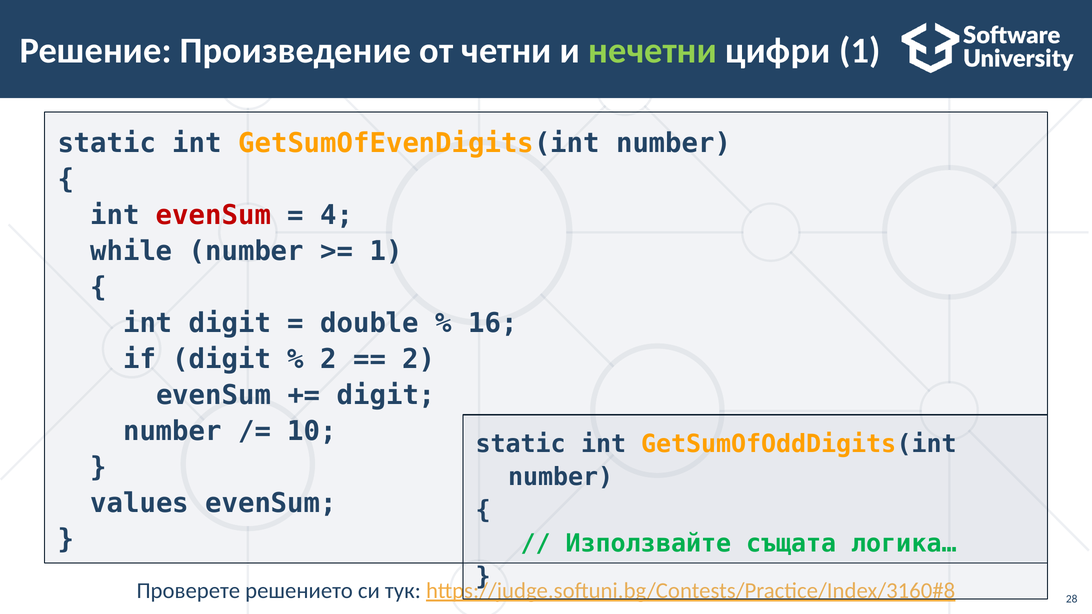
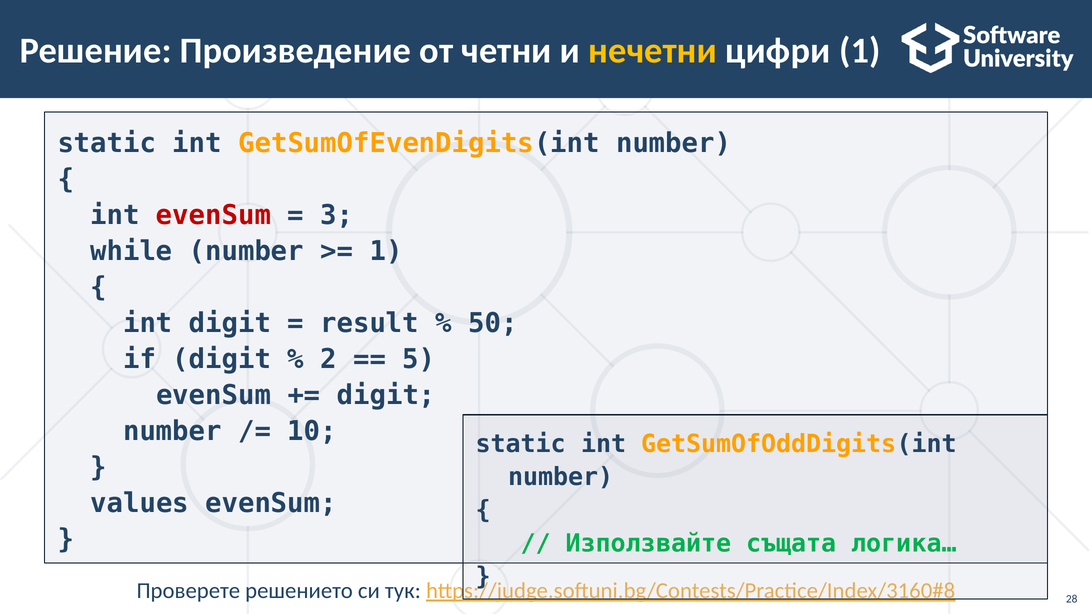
нечетни colour: light green -> yellow (653, 51)
4: 4 -> 3 (337, 215)
double: double -> result (370, 323)
16: 16 -> 50 (493, 323)
2: 2 -> 5 (419, 359)
